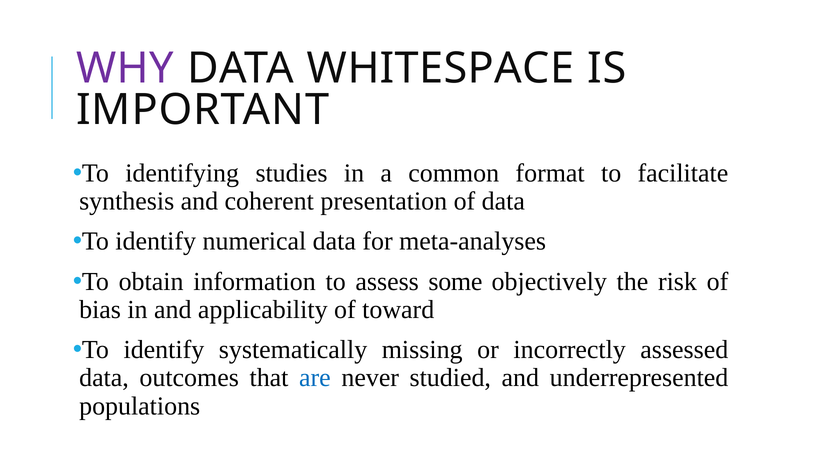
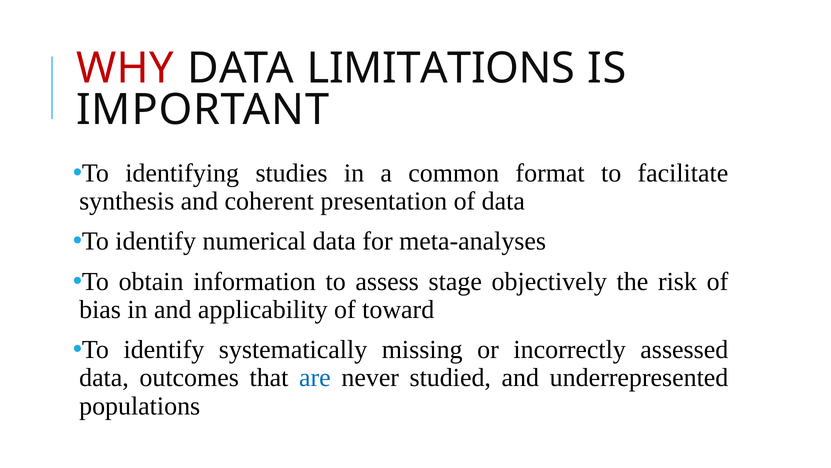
WHY colour: purple -> red (125, 68)
WHITESPACE: WHITESPACE -> LIMITATIONS (441, 68)
some: some -> stage (455, 281)
